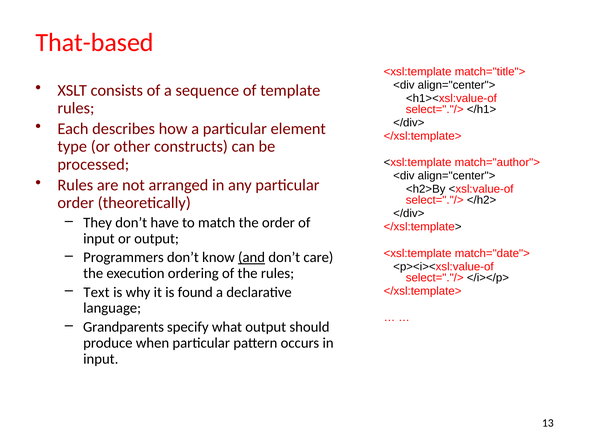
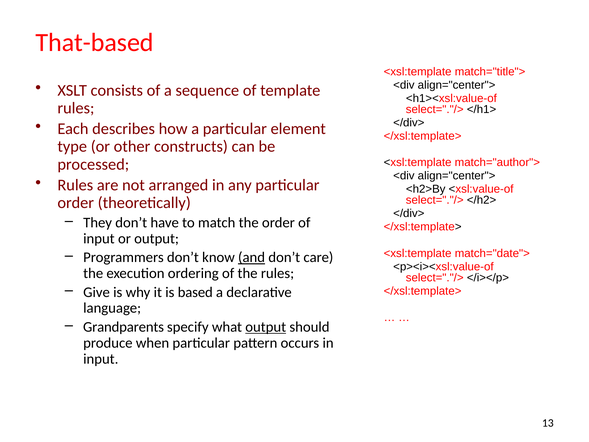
Text: Text -> Give (97, 292)
found: found -> based (195, 292)
output underline: none -> present (266, 327)
